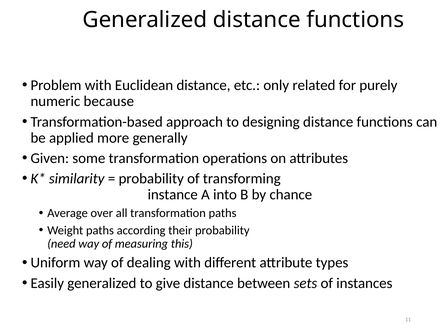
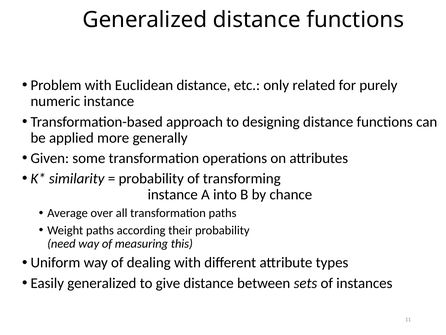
numeric because: because -> instance (109, 101)
